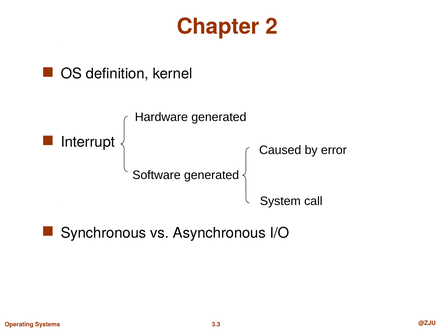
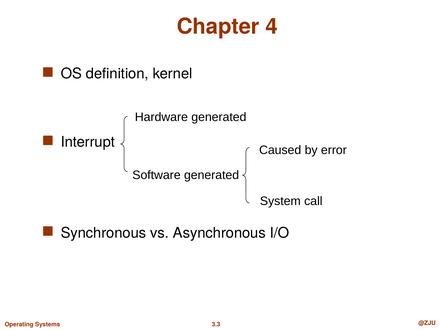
2: 2 -> 4 (272, 26)
